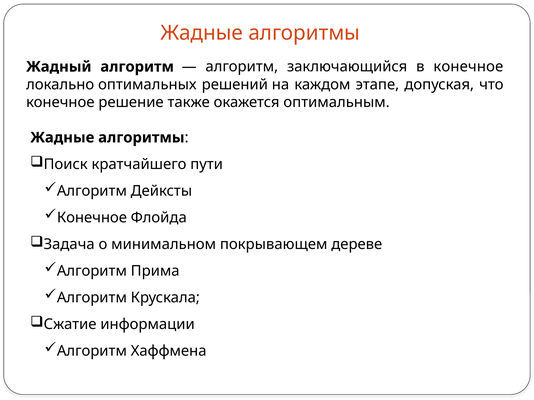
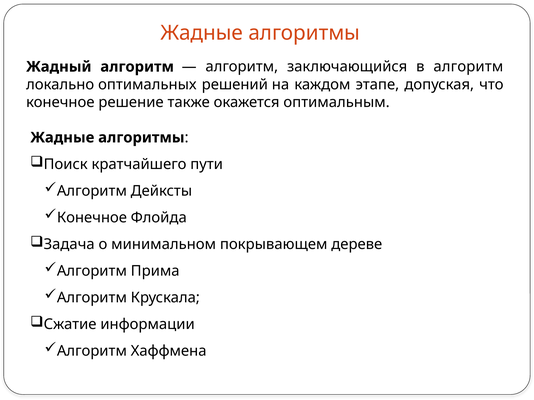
в конечное: конечное -> алгоритм (468, 67)
